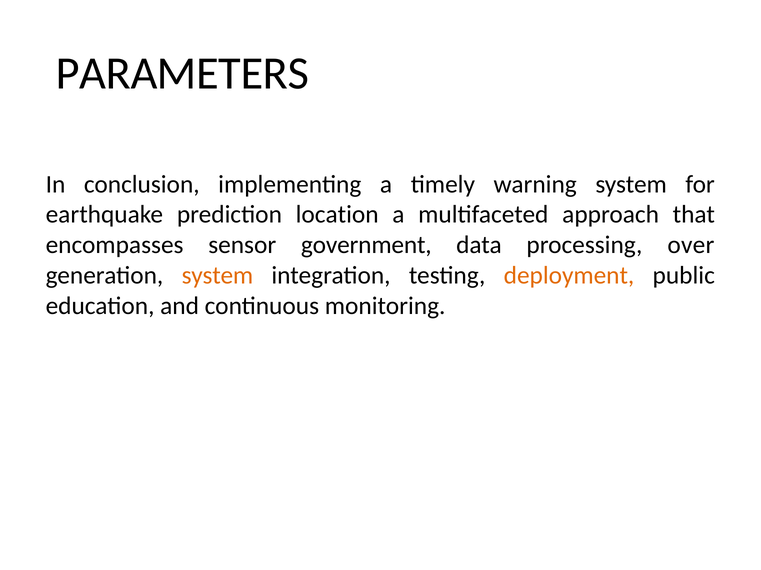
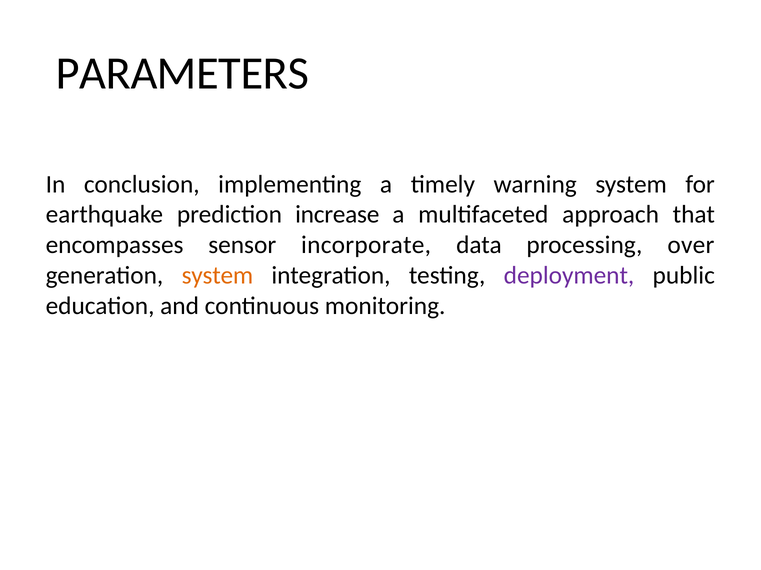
location: location -> increase (337, 215)
government: government -> incorporate (366, 245)
deployment colour: orange -> purple (569, 276)
